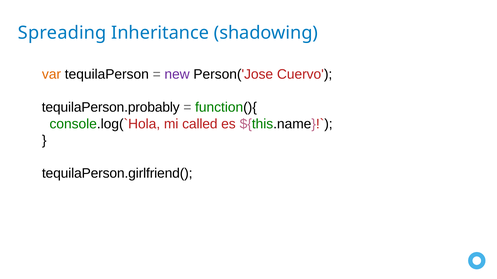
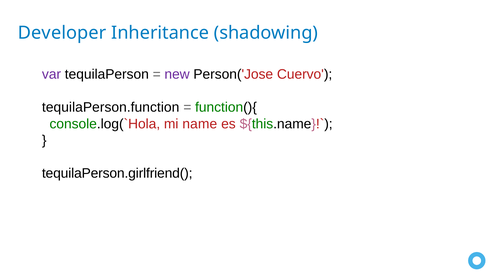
Spreading: Spreading -> Developer (62, 33)
var colour: orange -> purple (52, 75)
tequilaPerson.probably: tequilaPerson.probably -> tequilaPerson.function (111, 108)
called: called -> name (200, 124)
